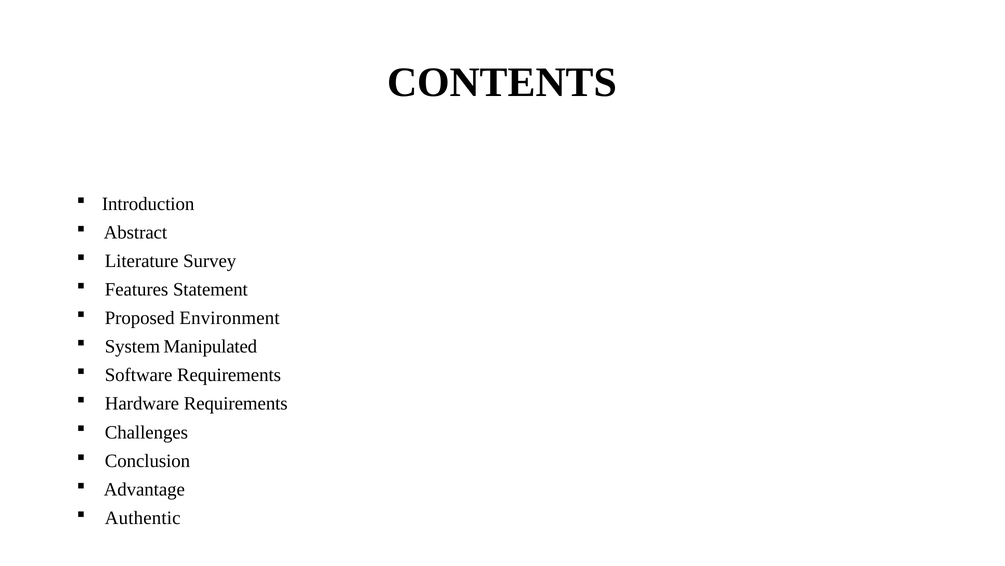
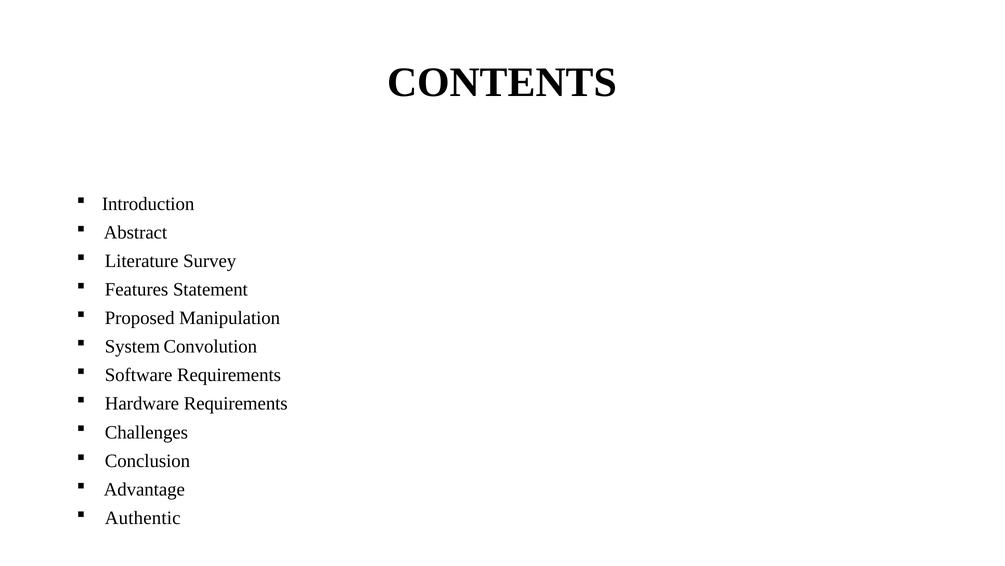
Environment: Environment -> Manipulation (230, 318)
Manipulated: Manipulated -> Convolution (210, 346)
